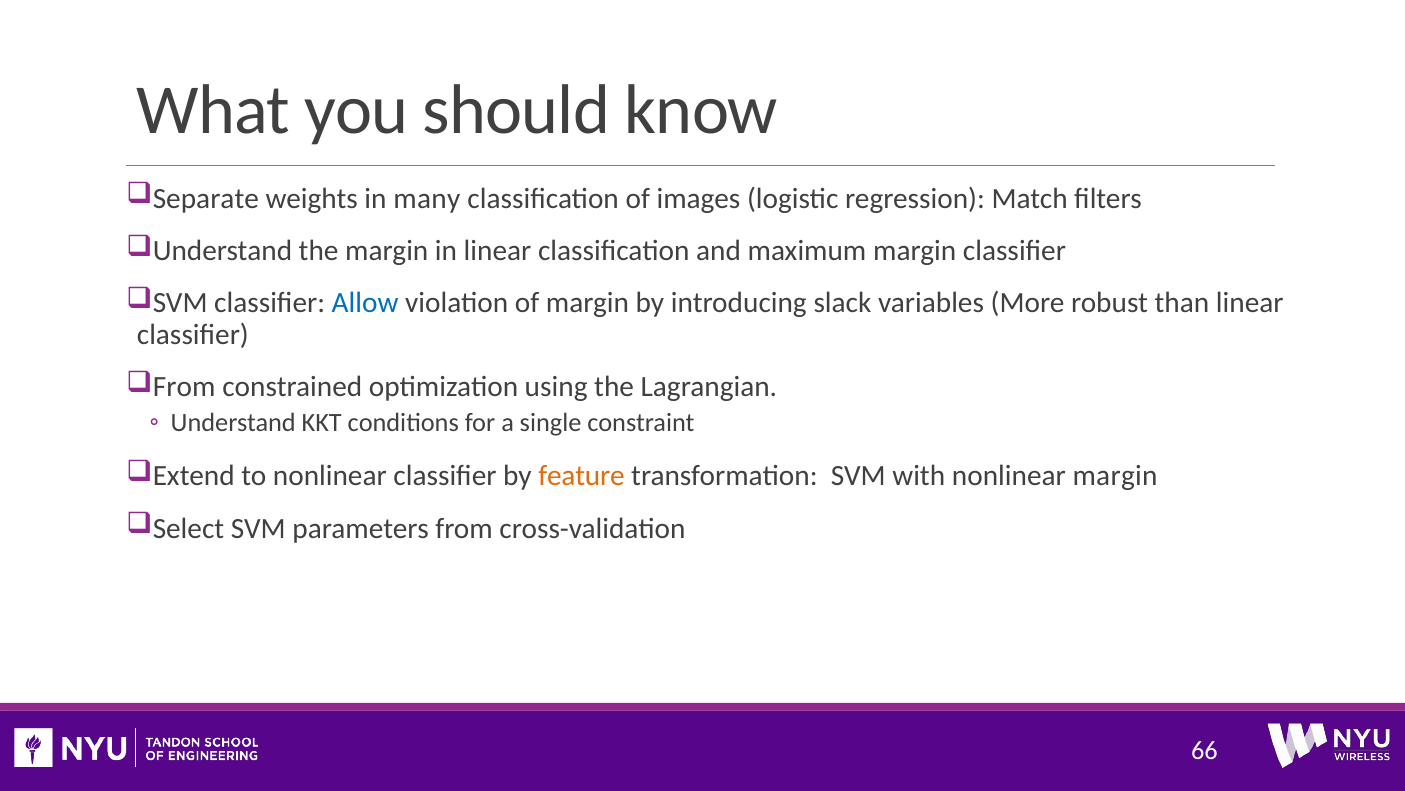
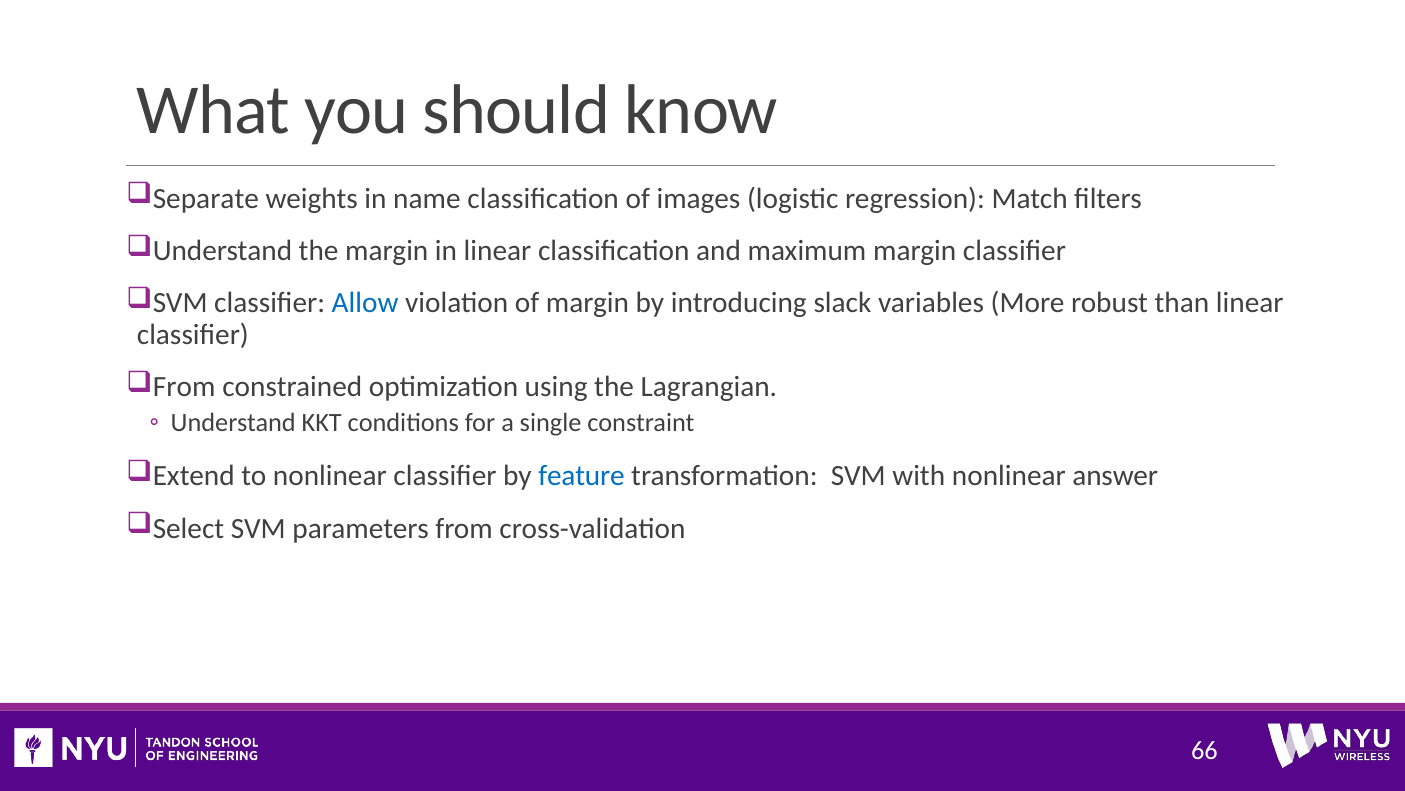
many: many -> name (427, 198)
feature colour: orange -> blue (582, 476)
nonlinear margin: margin -> answer (1115, 476)
